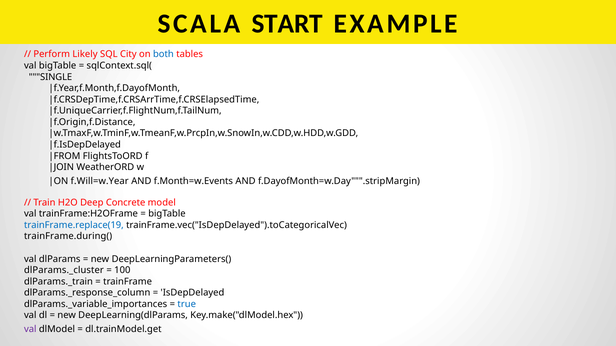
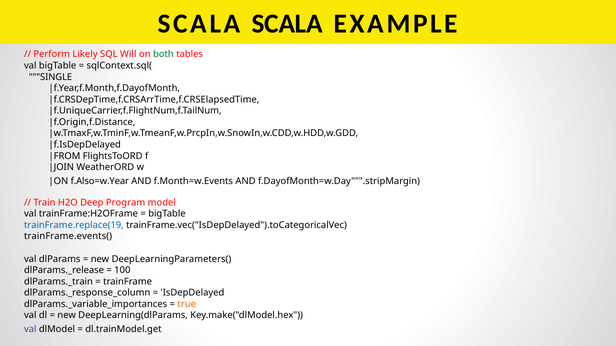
SCALA START: START -> SCALA (287, 24)
City: City -> Will (128, 54)
both colour: blue -> green (163, 54)
f.Will=w.Year: f.Will=w.Year -> f.Also=w.Year (100, 181)
Concrete: Concrete -> Program (126, 203)
trainFrame.during(: trainFrame.during( -> trainFrame.events( (68, 237)
dlParams._cluster: dlParams._cluster -> dlParams._release (64, 271)
true colour: blue -> orange (187, 305)
